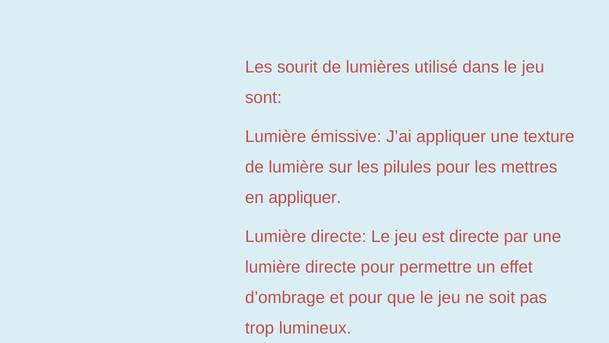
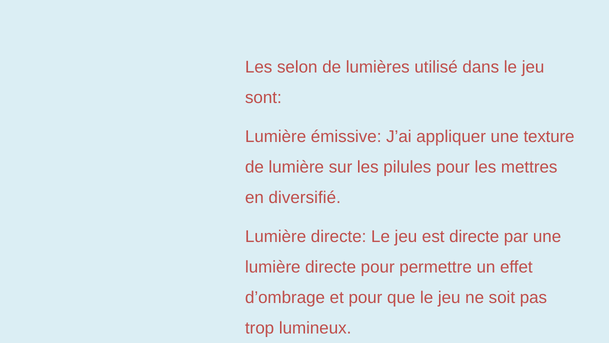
sourit: sourit -> selon (297, 67)
en appliquer: appliquer -> diversifié (305, 197)
